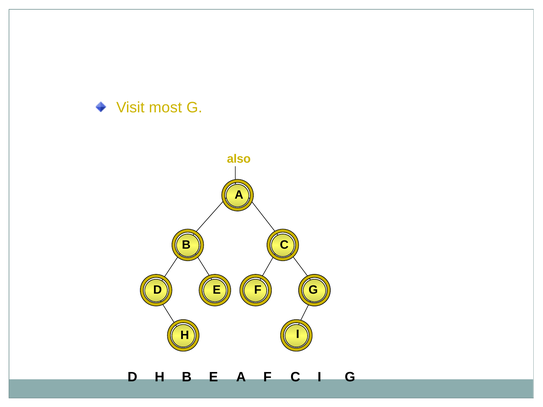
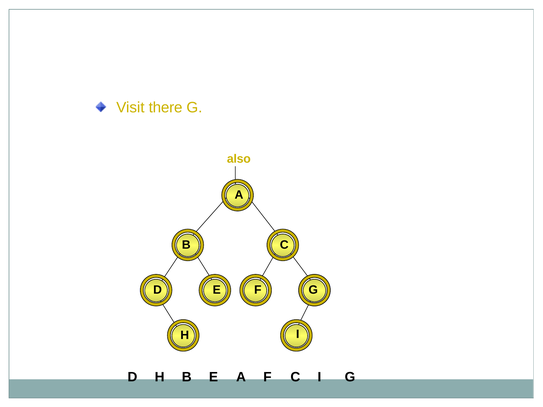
most: most -> there (166, 108)
